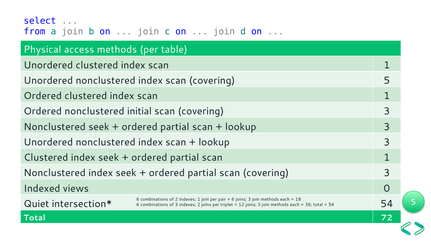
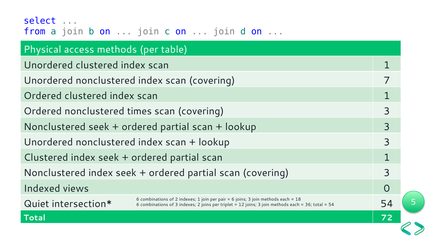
covering 5: 5 -> 7 (387, 81)
initial: initial -> times (139, 112)
